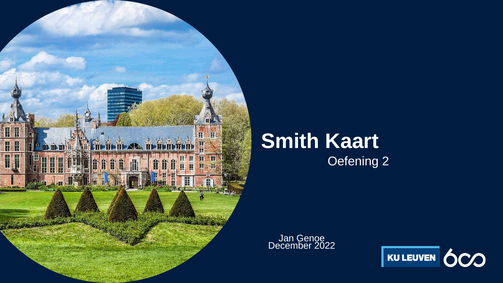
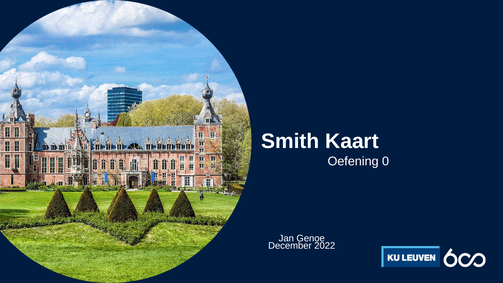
2: 2 -> 0 (386, 161)
